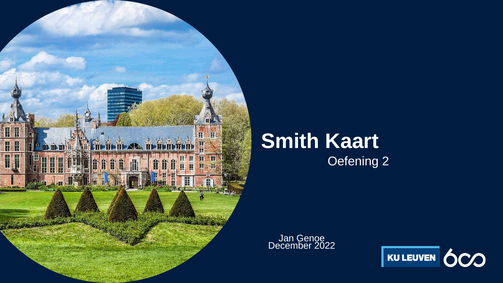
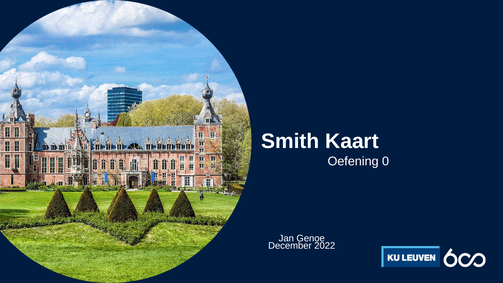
2: 2 -> 0 (386, 161)
